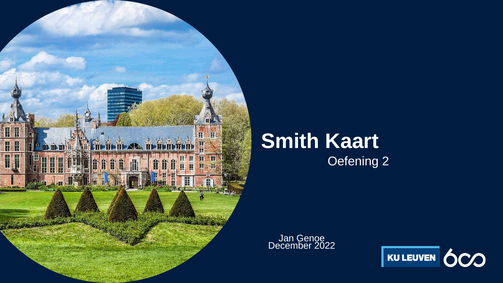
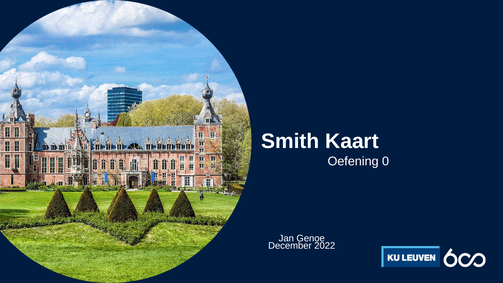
2: 2 -> 0 (386, 161)
